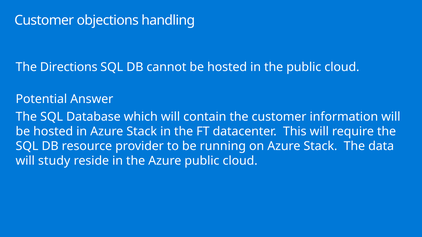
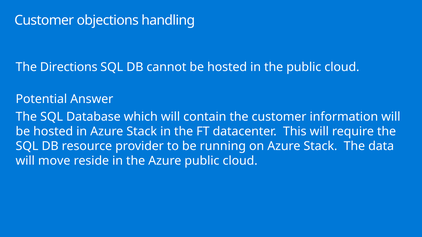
study: study -> move (54, 161)
